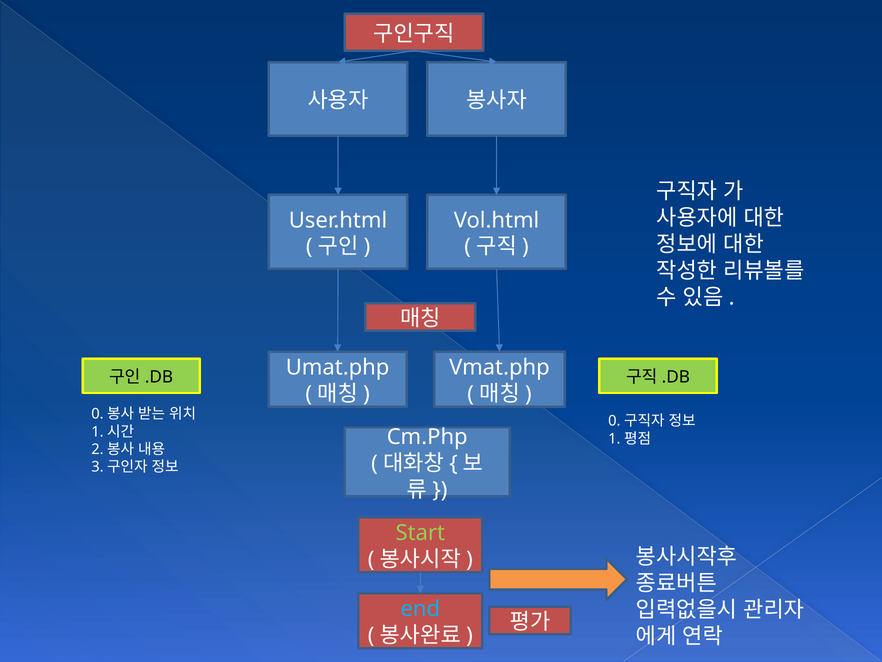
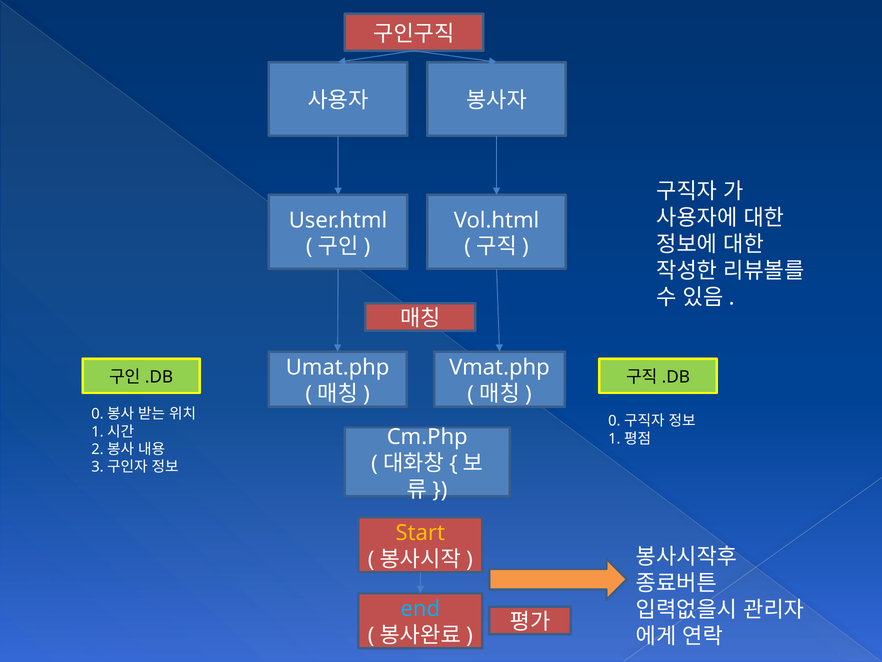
Start colour: light green -> yellow (420, 533)
